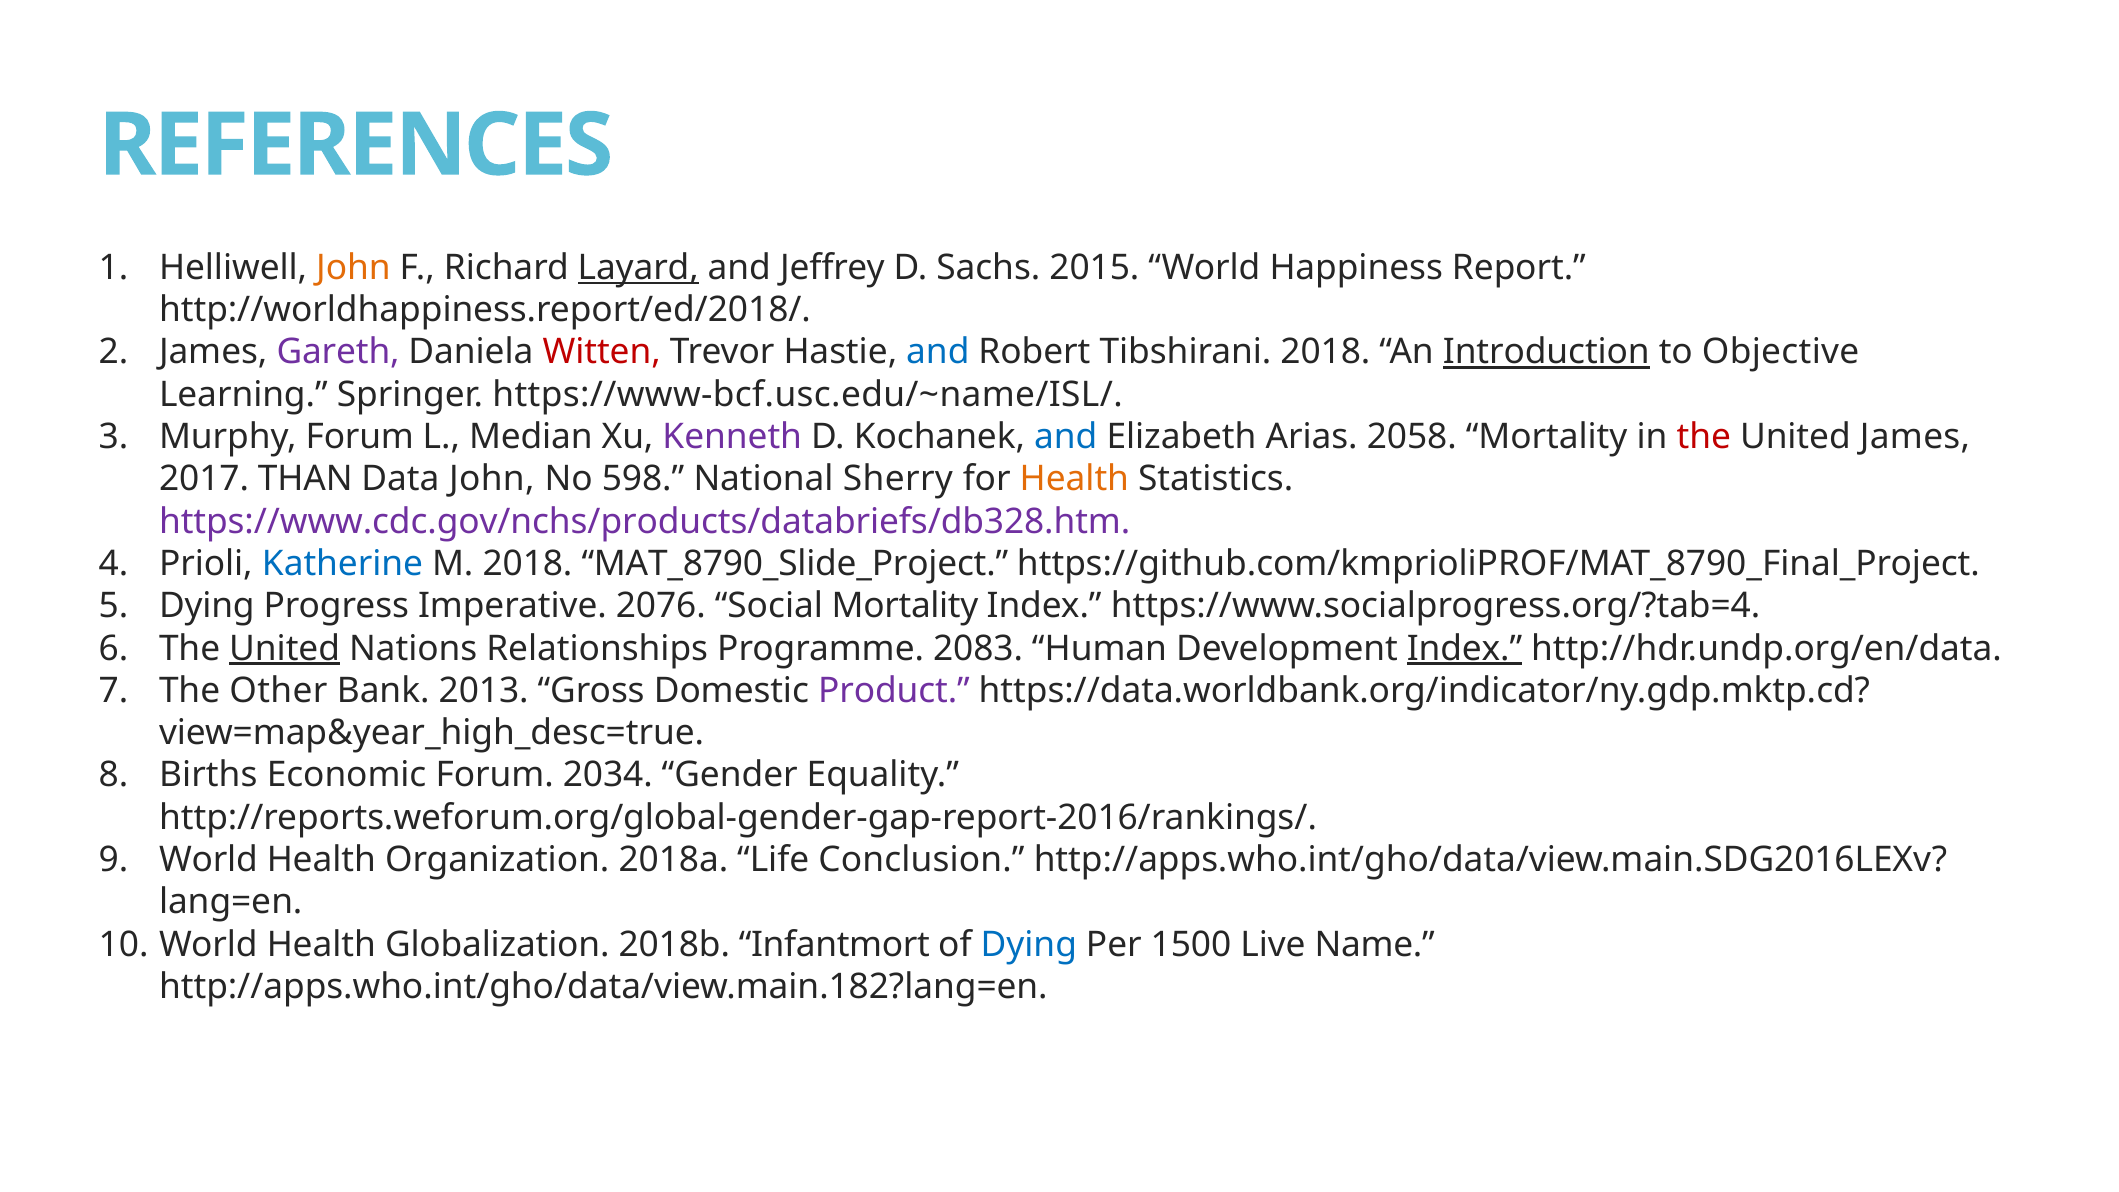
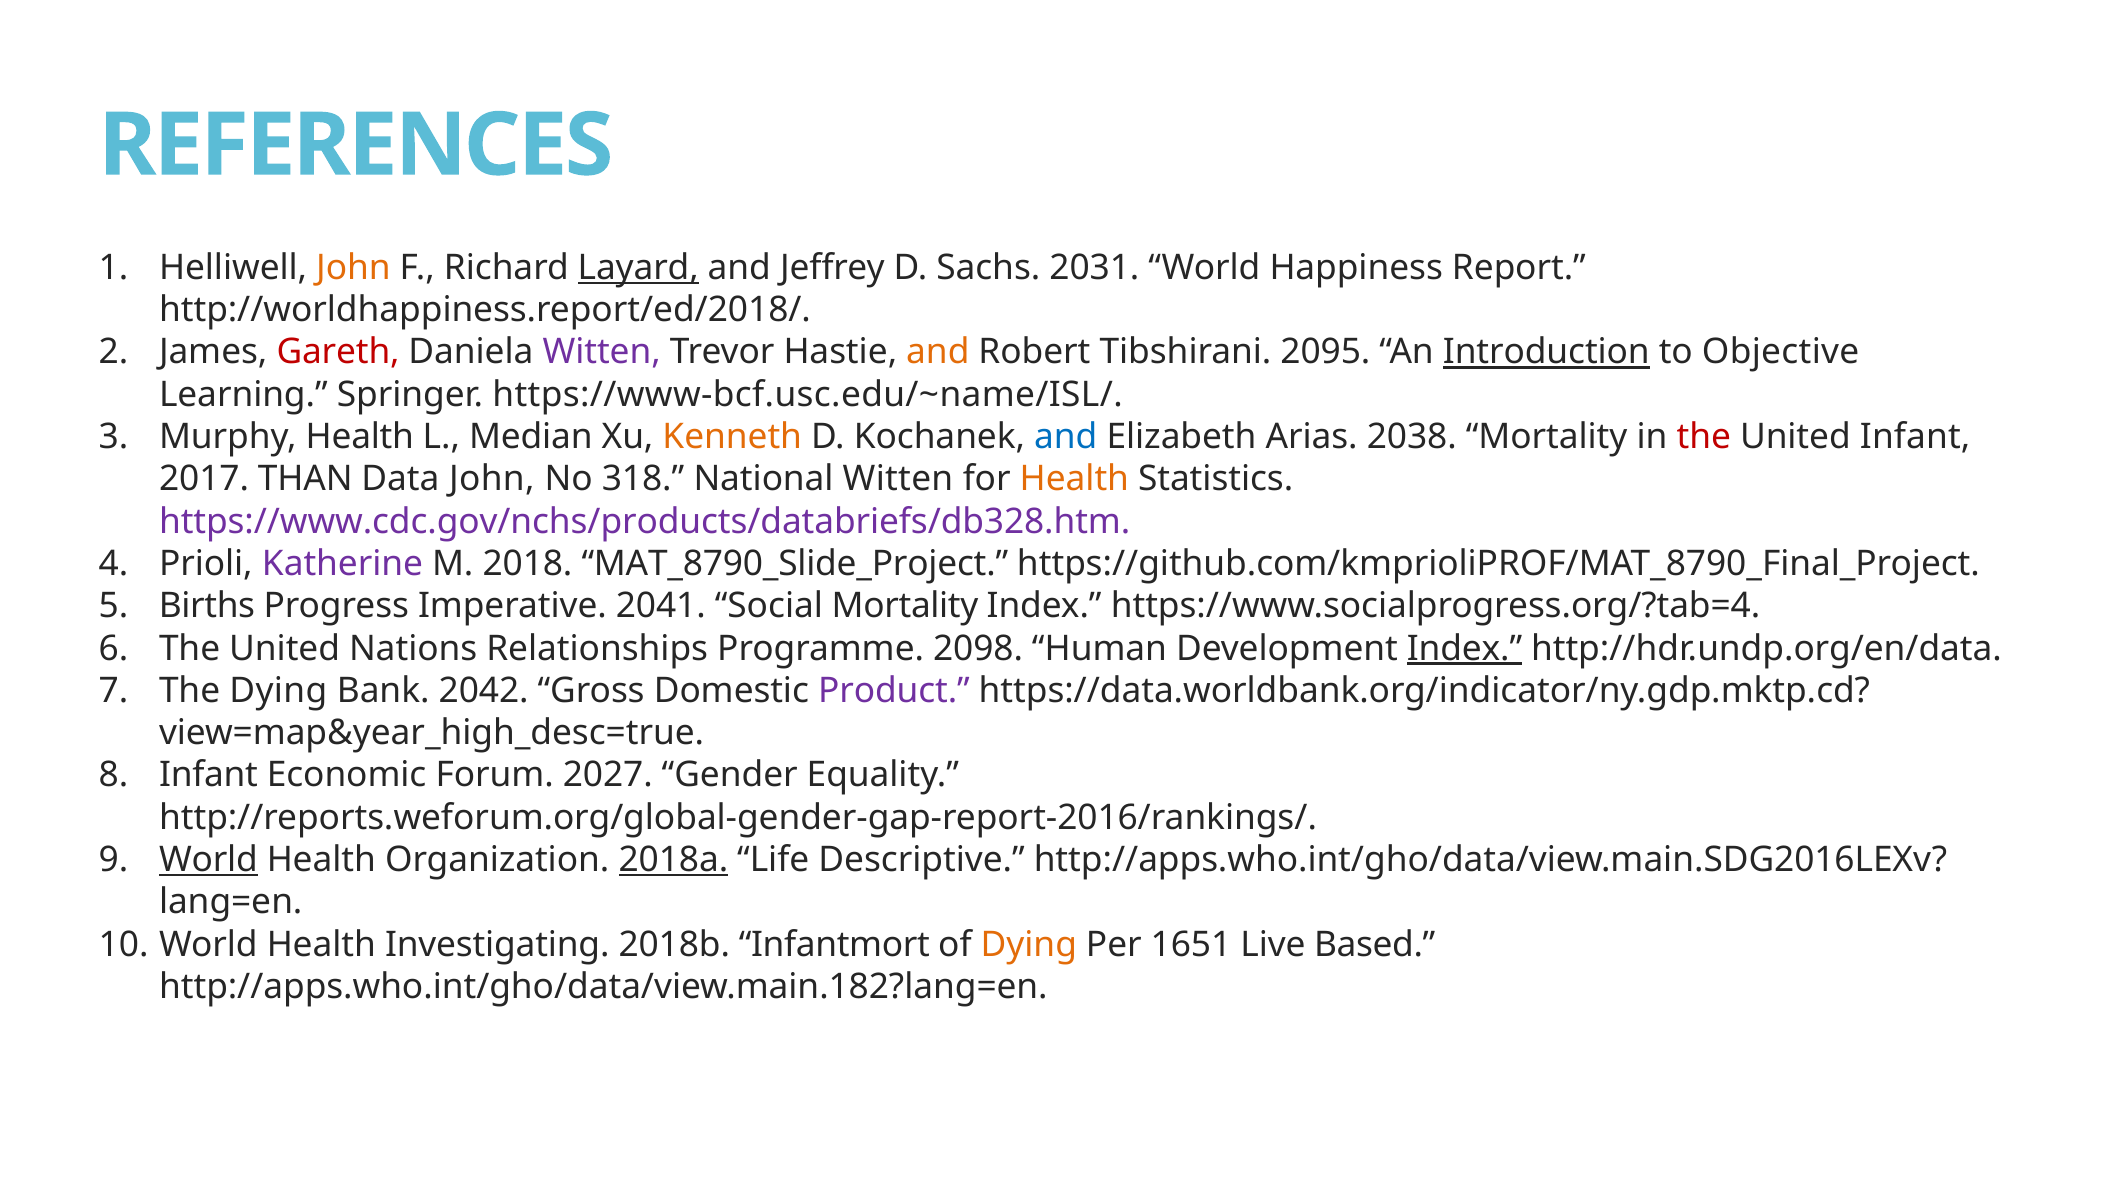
2015: 2015 -> 2031 (1094, 268)
Gareth colour: purple -> red (338, 352)
Witten colour: red -> purple (602, 352)
and colour: blue -> orange (938, 352)
Tibshirani 2018: 2018 -> 2095 (1325, 352)
Murphy Forum: Forum -> Health (360, 437)
Kenneth colour: purple -> orange (732, 437)
2058: 2058 -> 2038 (1412, 437)
United James: James -> Infant (1915, 437)
598: 598 -> 318 (643, 479)
National Sherry: Sherry -> Witten (898, 479)
Katherine colour: blue -> purple (342, 564)
Dying: Dying -> Births (207, 606)
2076: 2076 -> 2041 (661, 606)
United underline: present -> none (285, 648)
2083: 2083 -> 2098 (978, 648)
The Other: Other -> Dying (278, 691)
2013: 2013 -> 2042 (484, 691)
Births: Births -> Infant (209, 775)
2034: 2034 -> 2027 (608, 775)
World underline: none -> present (208, 860)
2018a underline: none -> present (673, 860)
Conclusion: Conclusion -> Descriptive (922, 860)
Globalization: Globalization -> Investigating (497, 944)
Dying colour: blue -> orange (1029, 944)
1500: 1500 -> 1651 (1191, 944)
Name: Name -> Based (1375, 944)
